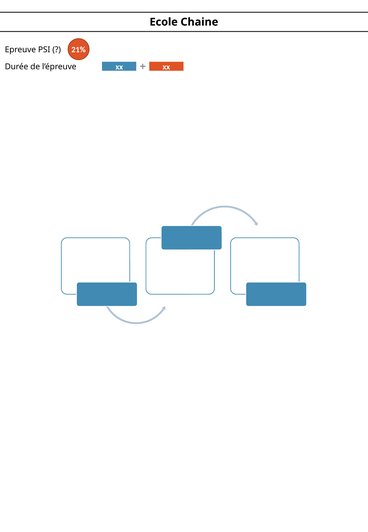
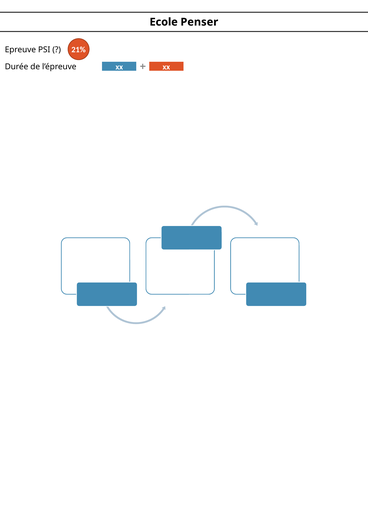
Chaine: Chaine -> Penser (199, 22)
